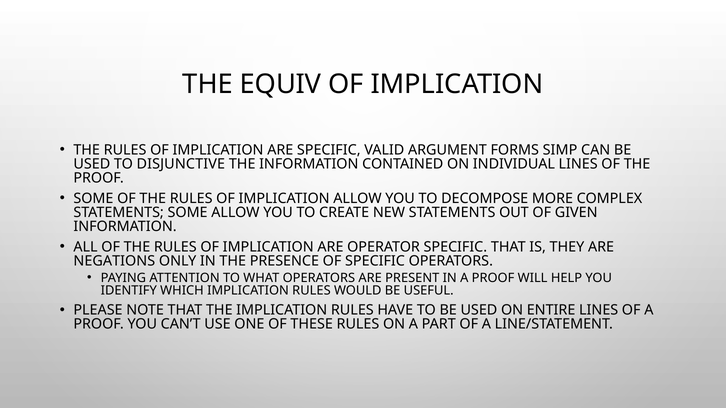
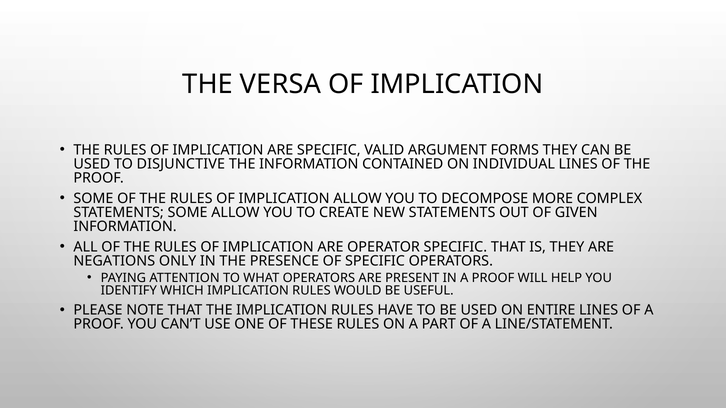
EQUIV: EQUIV -> VERSA (280, 84)
FORMS SIMP: SIMP -> THEY (560, 150)
